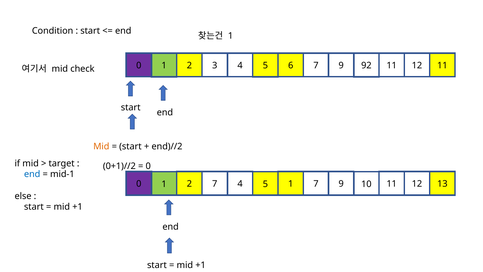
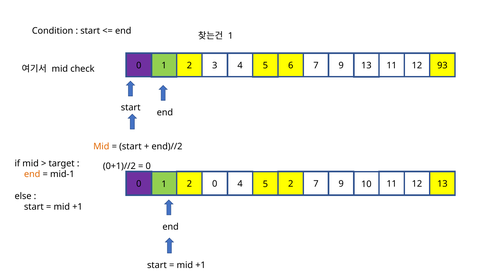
9 92: 92 -> 13 (366, 66)
12 11: 11 -> 93 (442, 65)
end colour: blue -> orange (32, 174)
2 7: 7 -> 0 (215, 184)
5 1: 1 -> 2 (291, 184)
